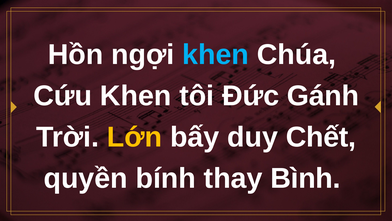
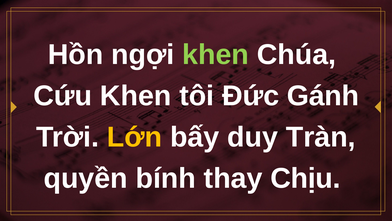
khen colour: light blue -> light green (216, 54)
Chết: Chết -> Tràn (321, 137)
Bình: Bình -> Chịu (305, 178)
